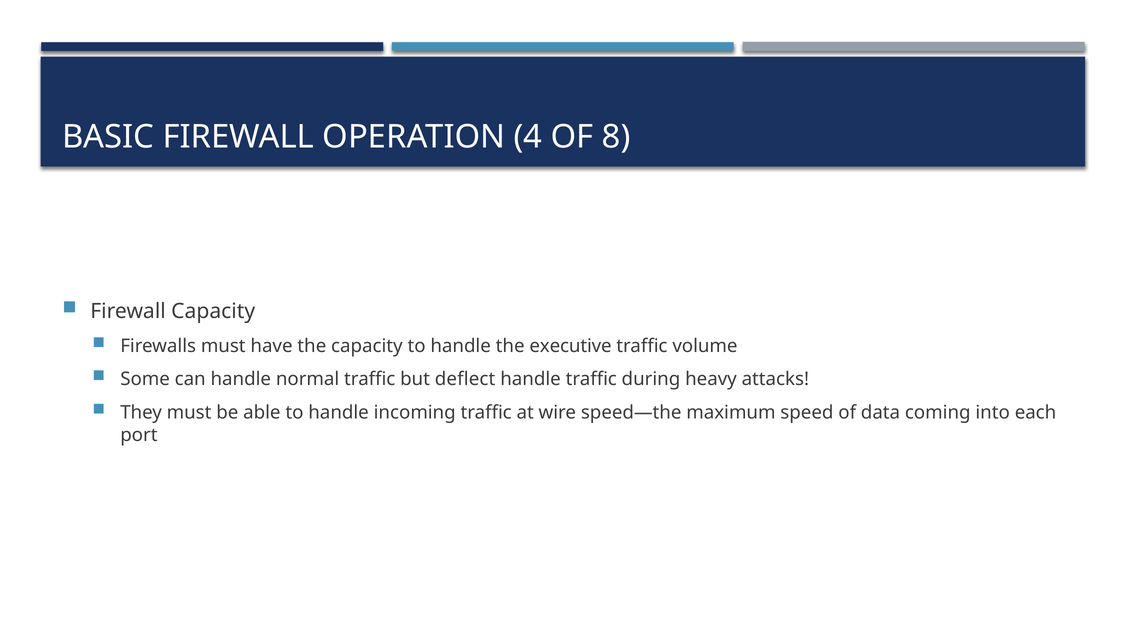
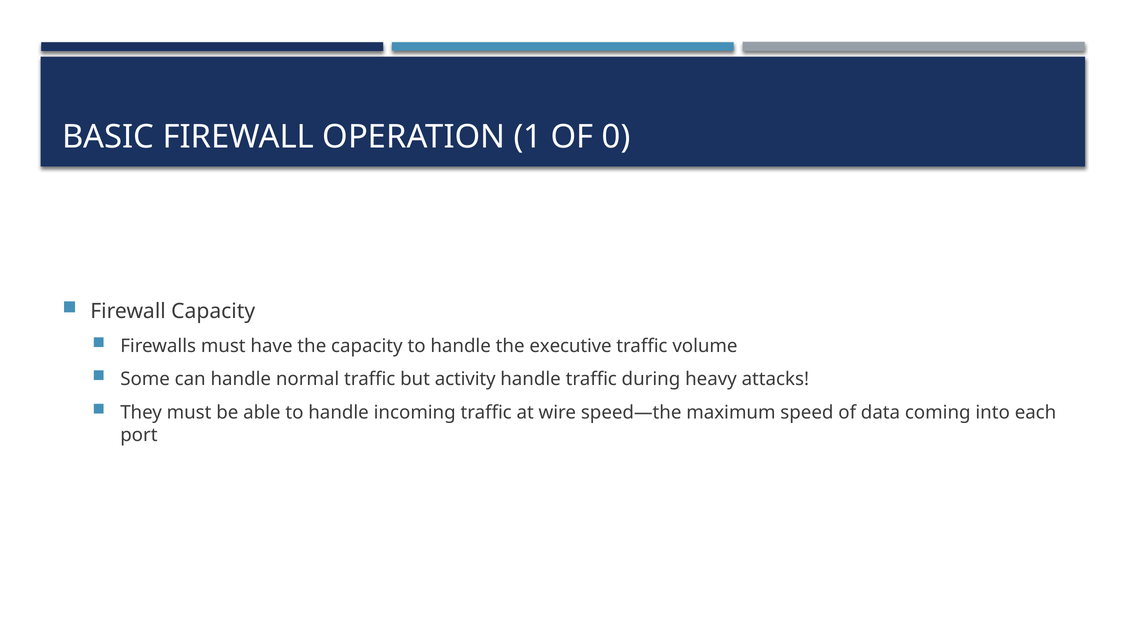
4: 4 -> 1 (528, 137)
8: 8 -> 0 (616, 137)
deflect: deflect -> activity (465, 379)
